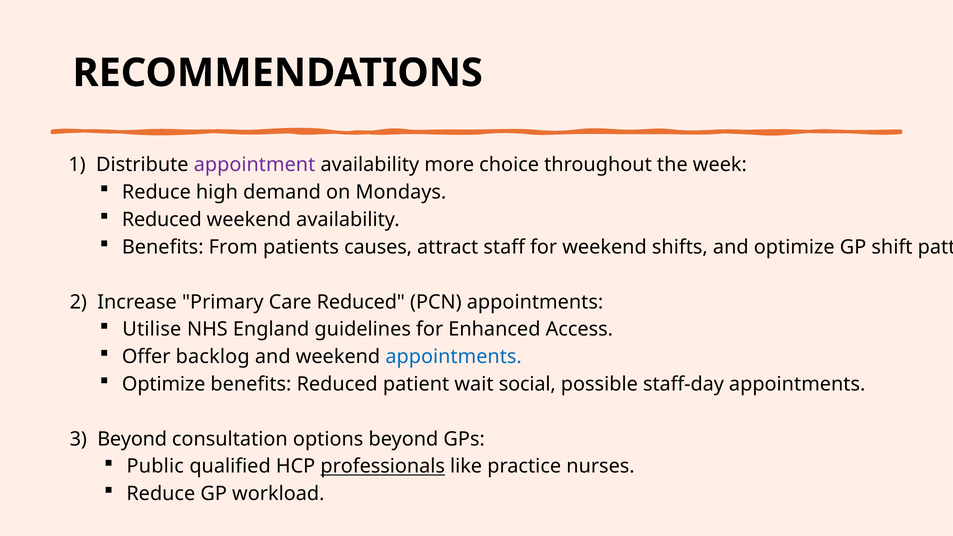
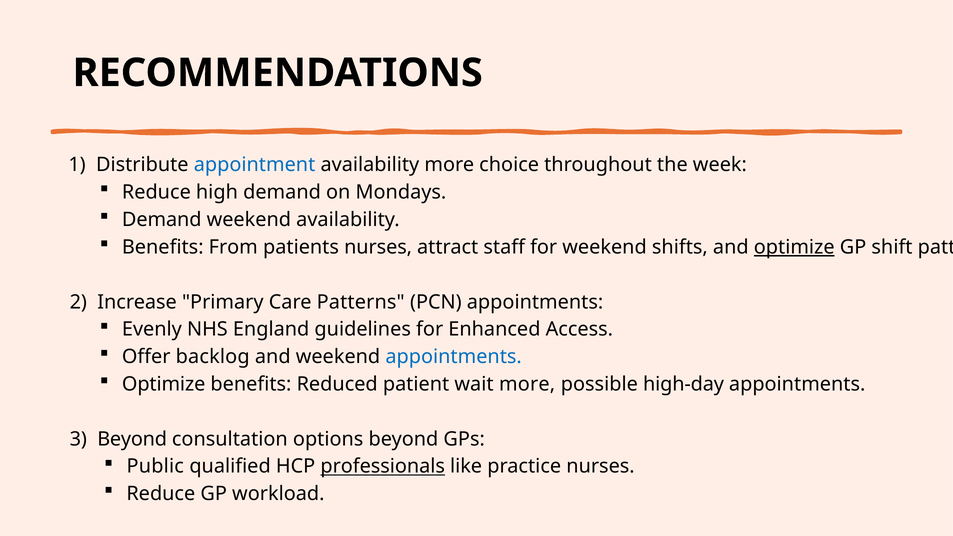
appointment colour: purple -> blue (255, 165)
Reduced: Reduced -> Demand (162, 220)
patients causes: causes -> nurses (378, 247)
optimize underline: none -> present (794, 247)
Care Reduced: Reduced -> Patterns (361, 302)
Utilise: Utilise -> Evenly (152, 329)
wait social: social -> more (527, 384)
staff-day: staff-day -> high-day (684, 384)
